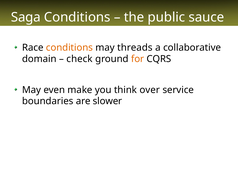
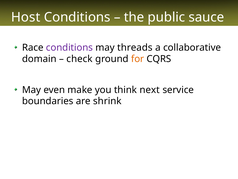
Saga: Saga -> Host (26, 17)
conditions colour: orange -> purple (69, 48)
over: over -> next (150, 90)
slower: slower -> shrink (107, 101)
